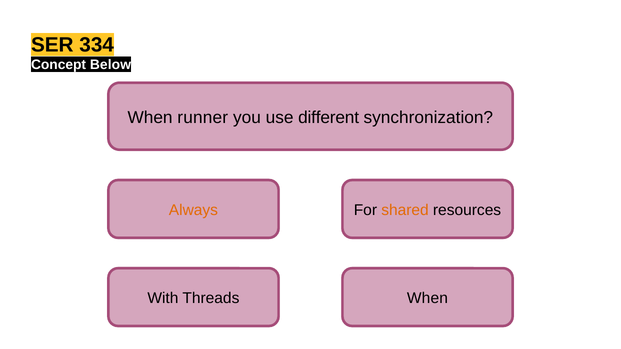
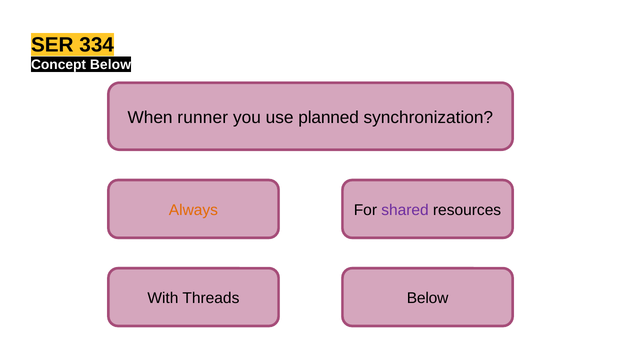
different: different -> planned (329, 118)
shared colour: orange -> purple (405, 210)
Threads When: When -> Below (428, 298)
